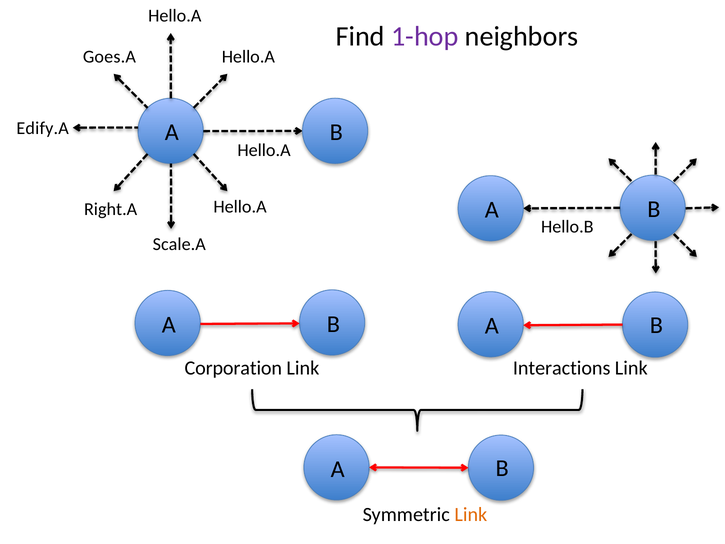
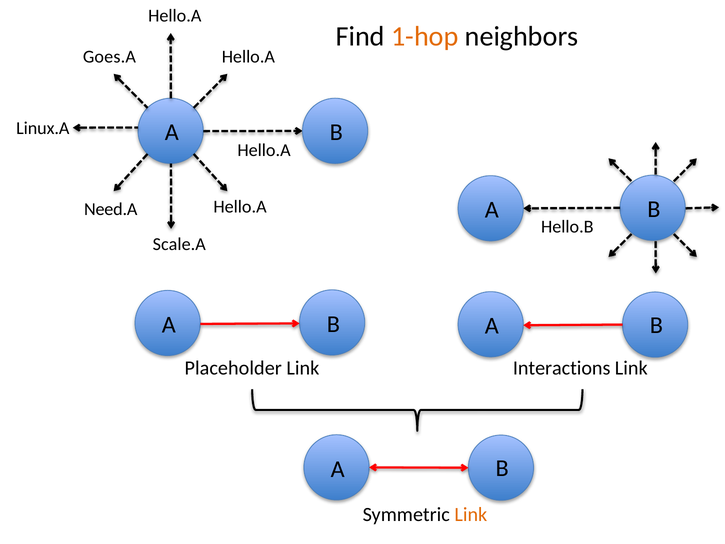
1-hop colour: purple -> orange (425, 36)
Edify.A: Edify.A -> Linux.A (43, 128)
Right.A: Right.A -> Need.A (111, 209)
Corporation: Corporation -> Placeholder (233, 368)
